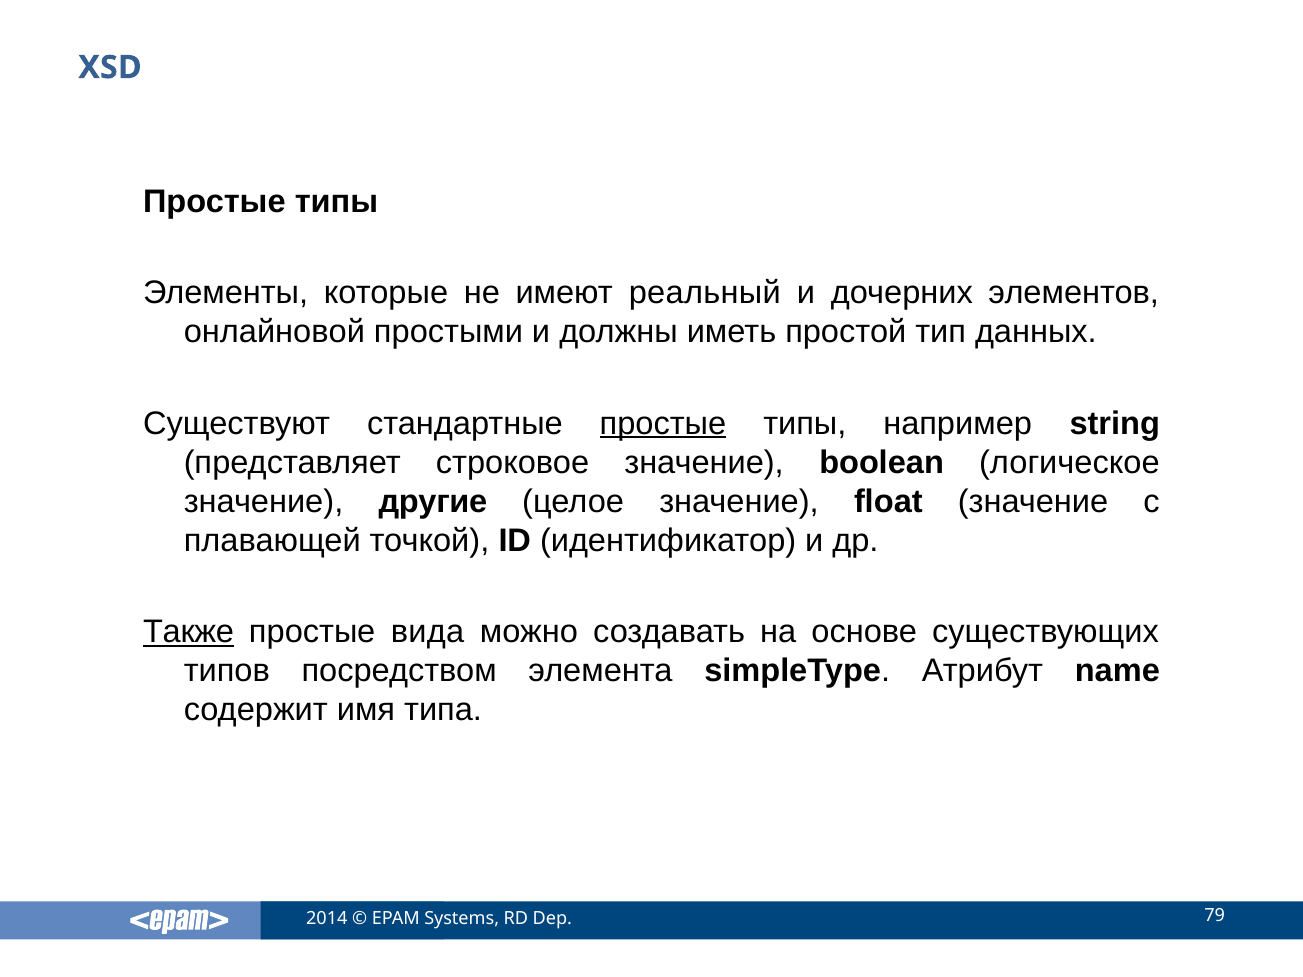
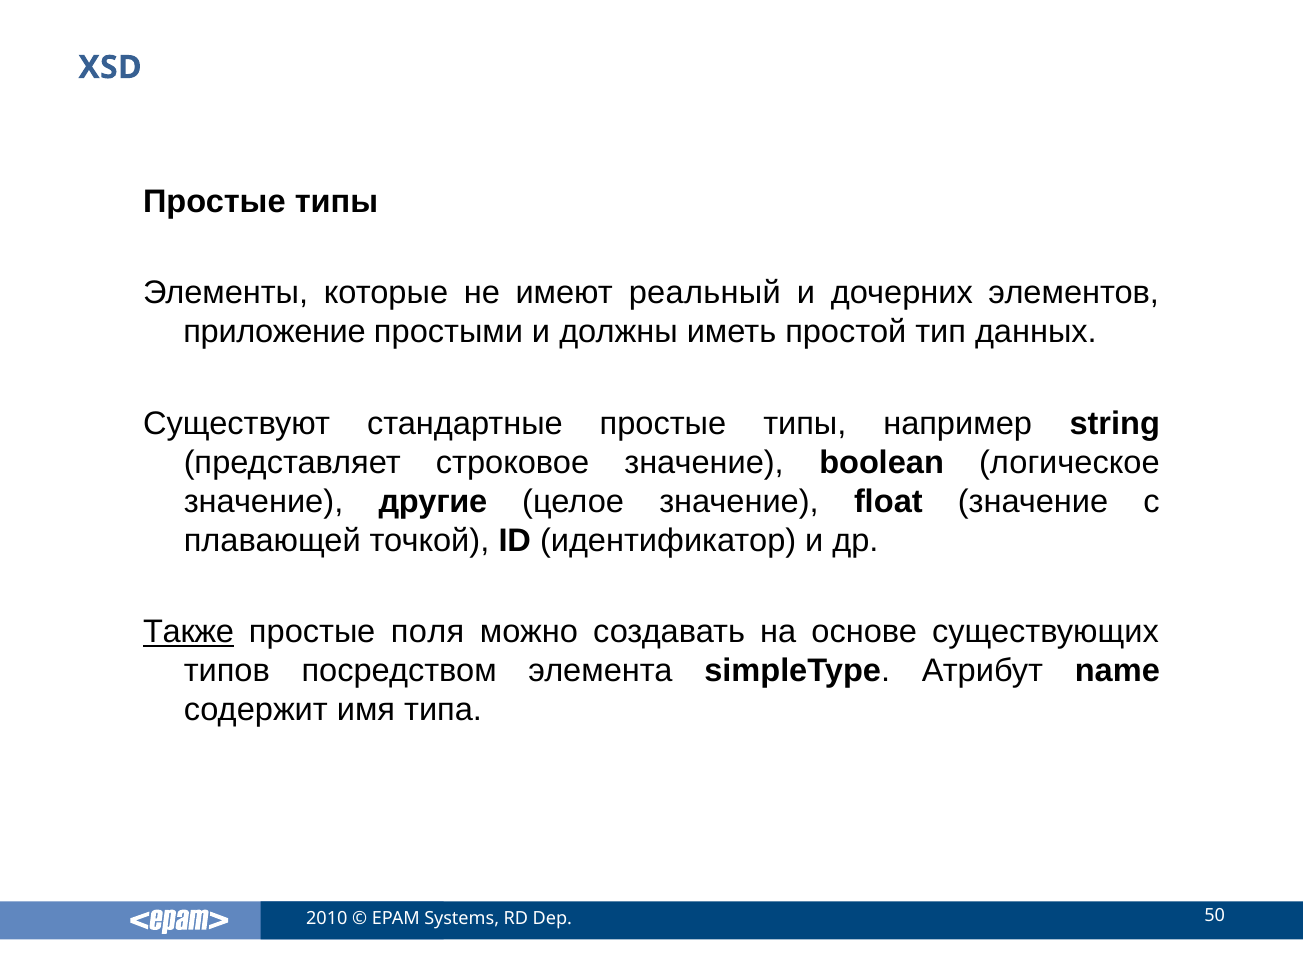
онлайновой: онлайновой -> приложение (275, 332)
простые underline: present -> none (663, 423)
вида: вида -> поля (428, 632)
2014: 2014 -> 2010 (327, 919)
79: 79 -> 50 (1215, 916)
